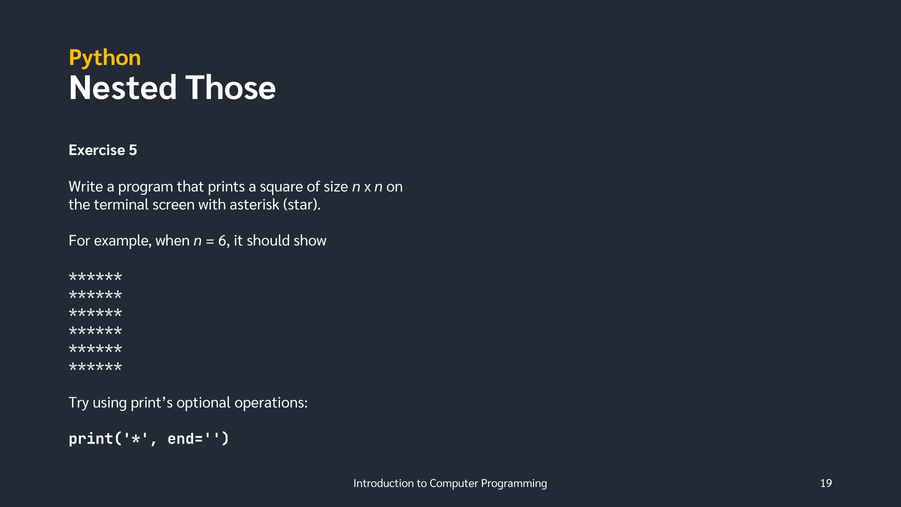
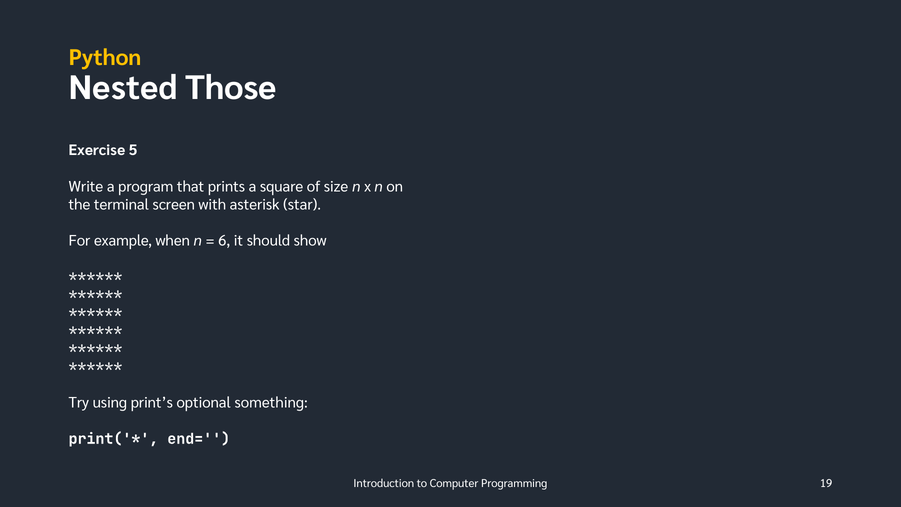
operations: operations -> something (271, 403)
